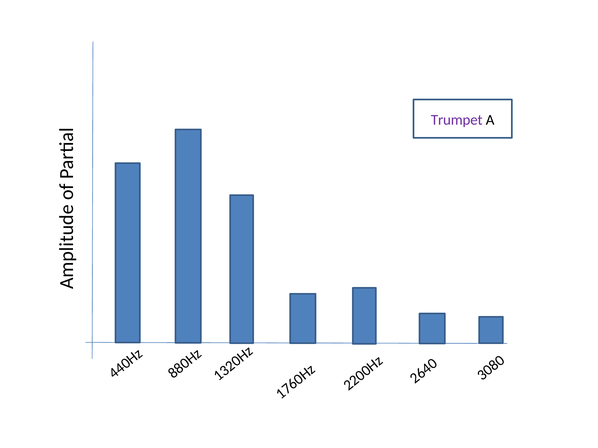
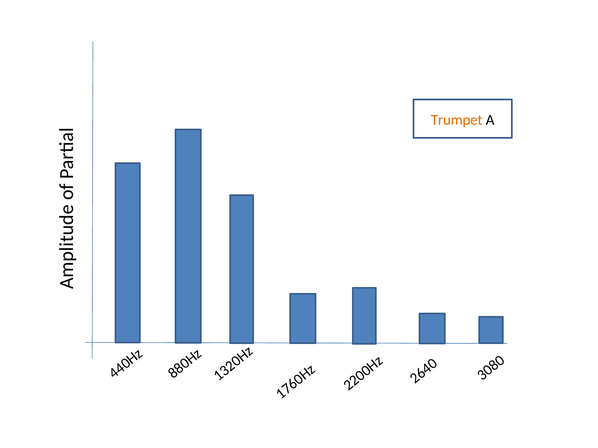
Trumpet colour: purple -> orange (457, 120)
